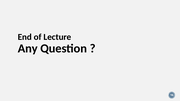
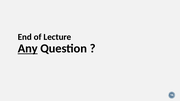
Any underline: none -> present (28, 49)
